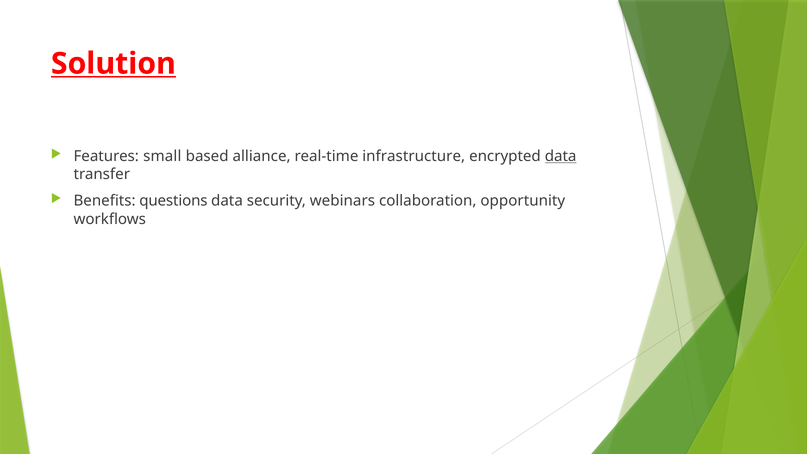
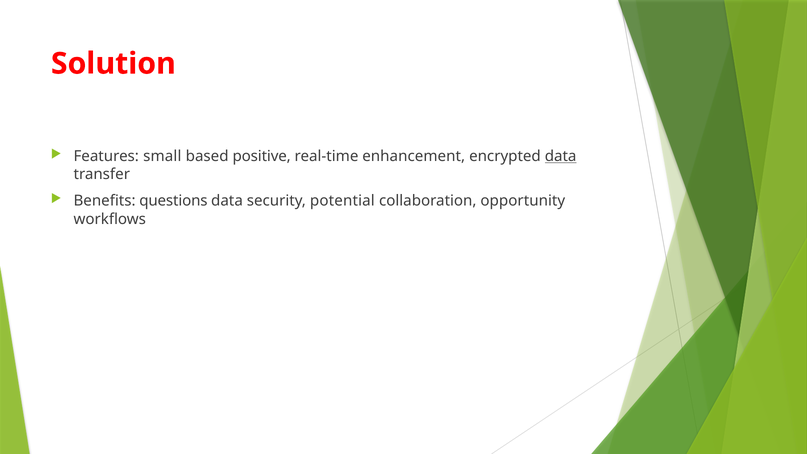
Solution underline: present -> none (113, 64)
alliance: alliance -> positive (262, 156)
infrastructure: infrastructure -> enhancement (414, 156)
webinars: webinars -> potential (342, 201)
